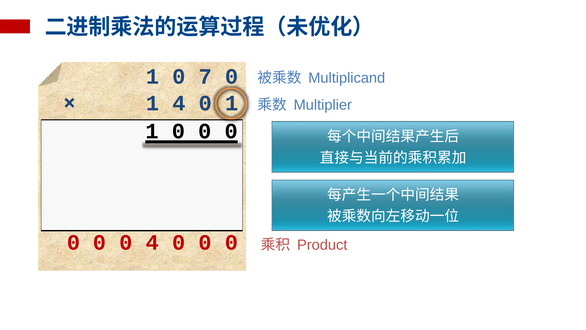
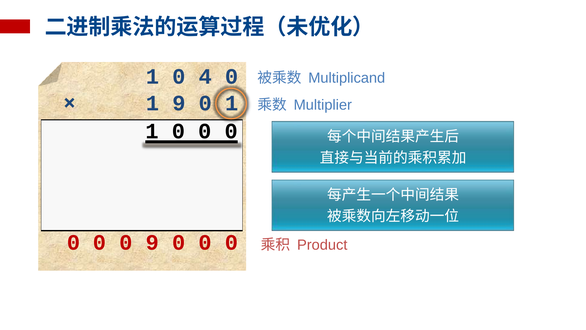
7: 7 -> 4 (205, 76)
1 4: 4 -> 9 (179, 103)
0 4: 4 -> 9 (152, 242)
